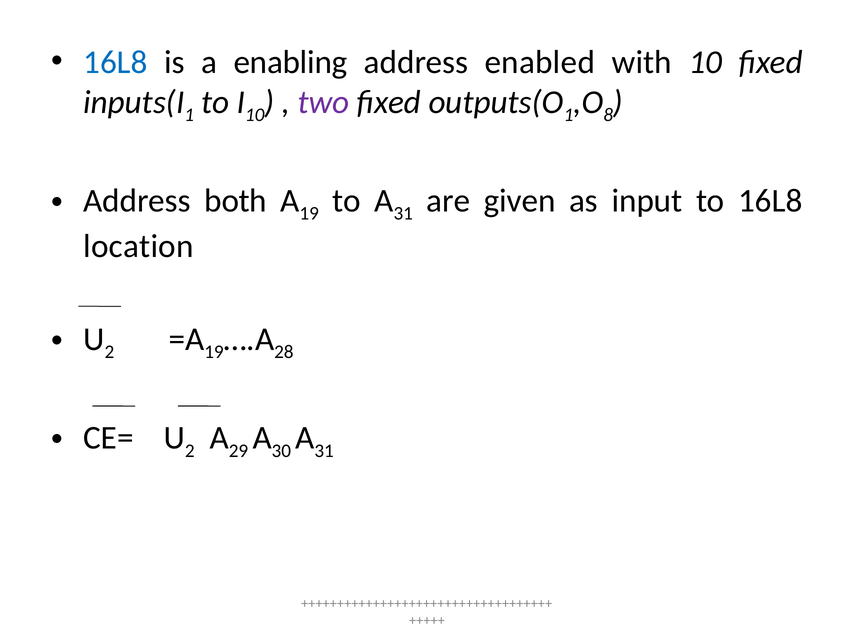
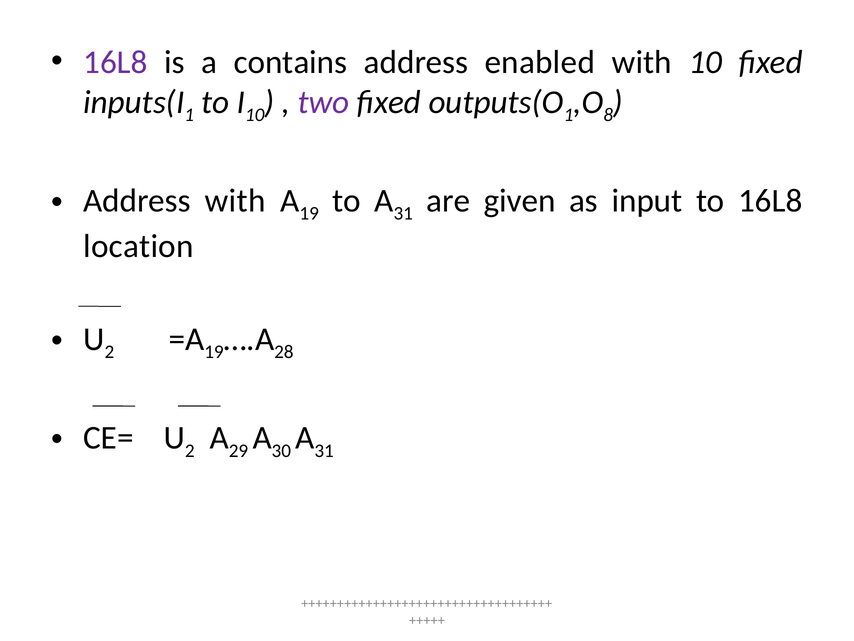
16L8 colour: blue -> purple (115, 62)
enabling: enabling -> contains (290, 62)
Address both: both -> with (235, 201)
